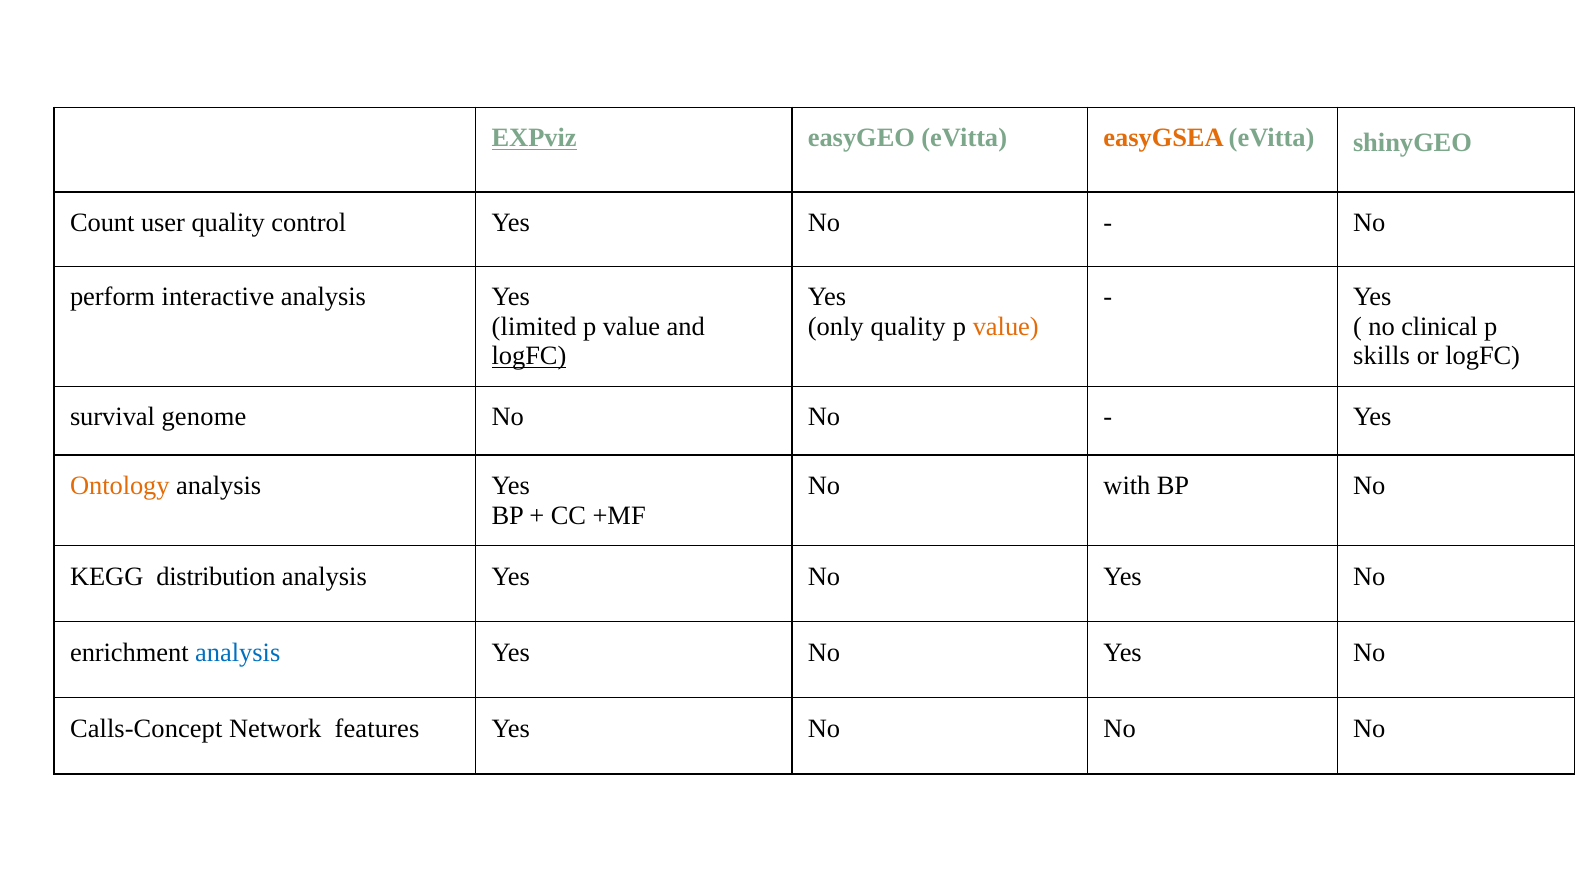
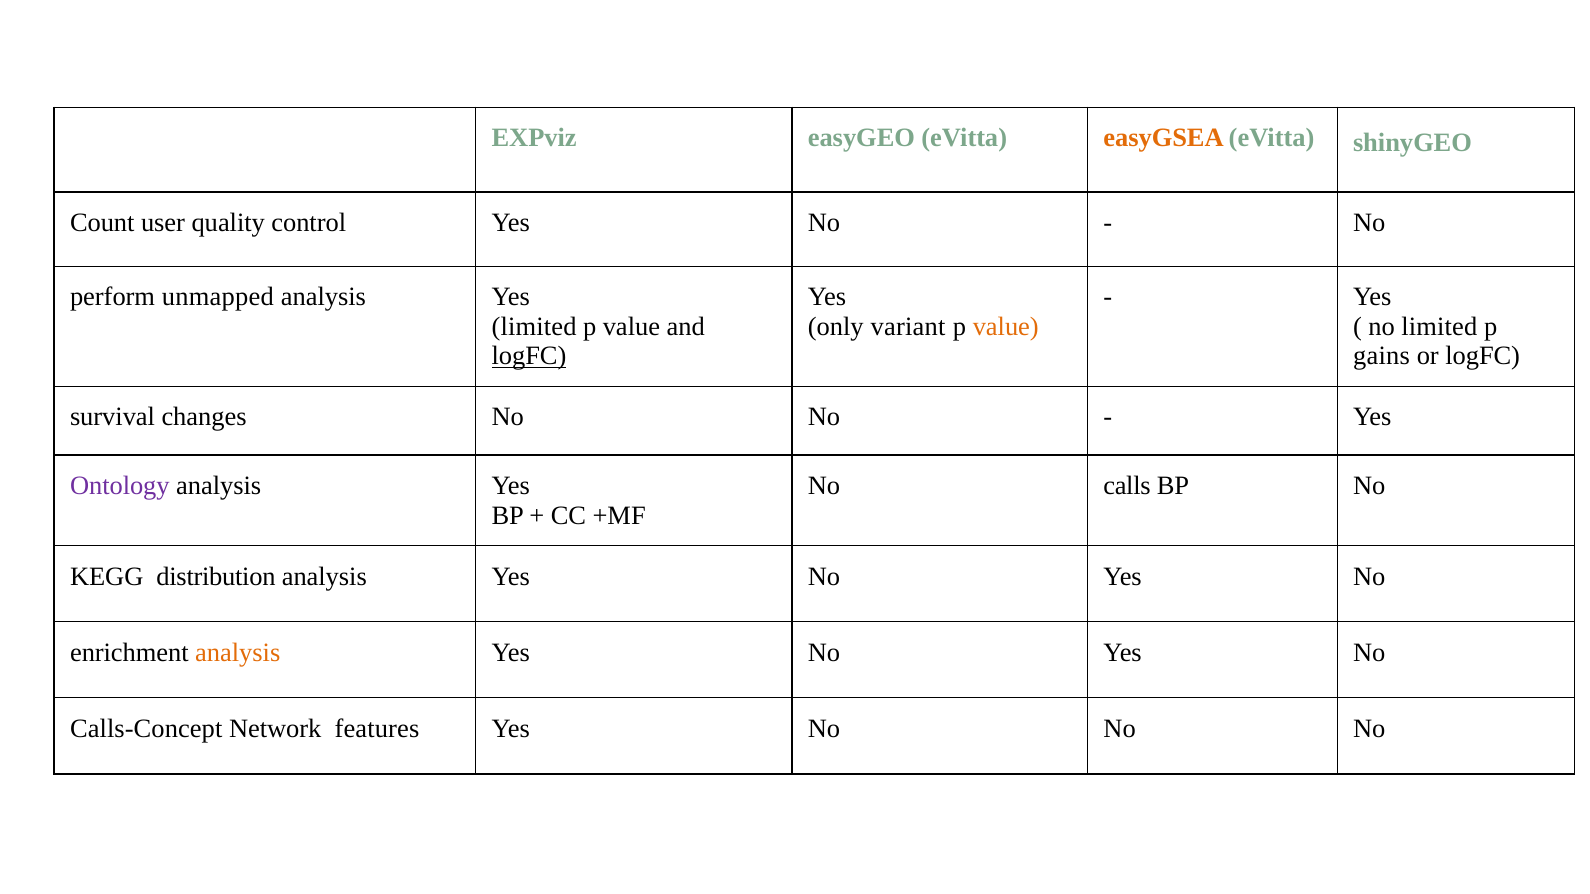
EXPviz underline: present -> none (534, 138)
interactive: interactive -> unmapped (218, 297)
only quality: quality -> variant (908, 327)
no clinical: clinical -> limited (1439, 327)
skills: skills -> gains (1381, 356)
genome: genome -> changes (204, 417)
Ontology colour: orange -> purple (120, 486)
with: with -> calls (1127, 486)
analysis colour: blue -> orange (238, 653)
